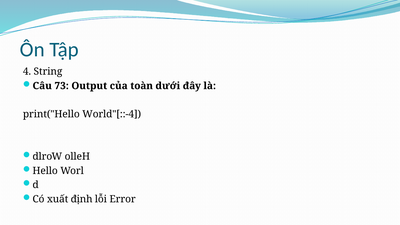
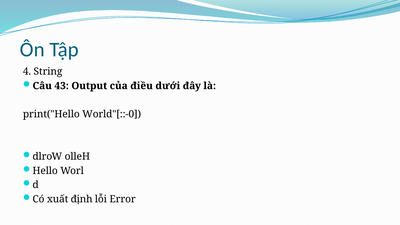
73: 73 -> 43 (62, 86)
toàn: toàn -> điều (142, 86)
World"[::-4: World"[::-4 -> World"[::-0 (112, 114)
